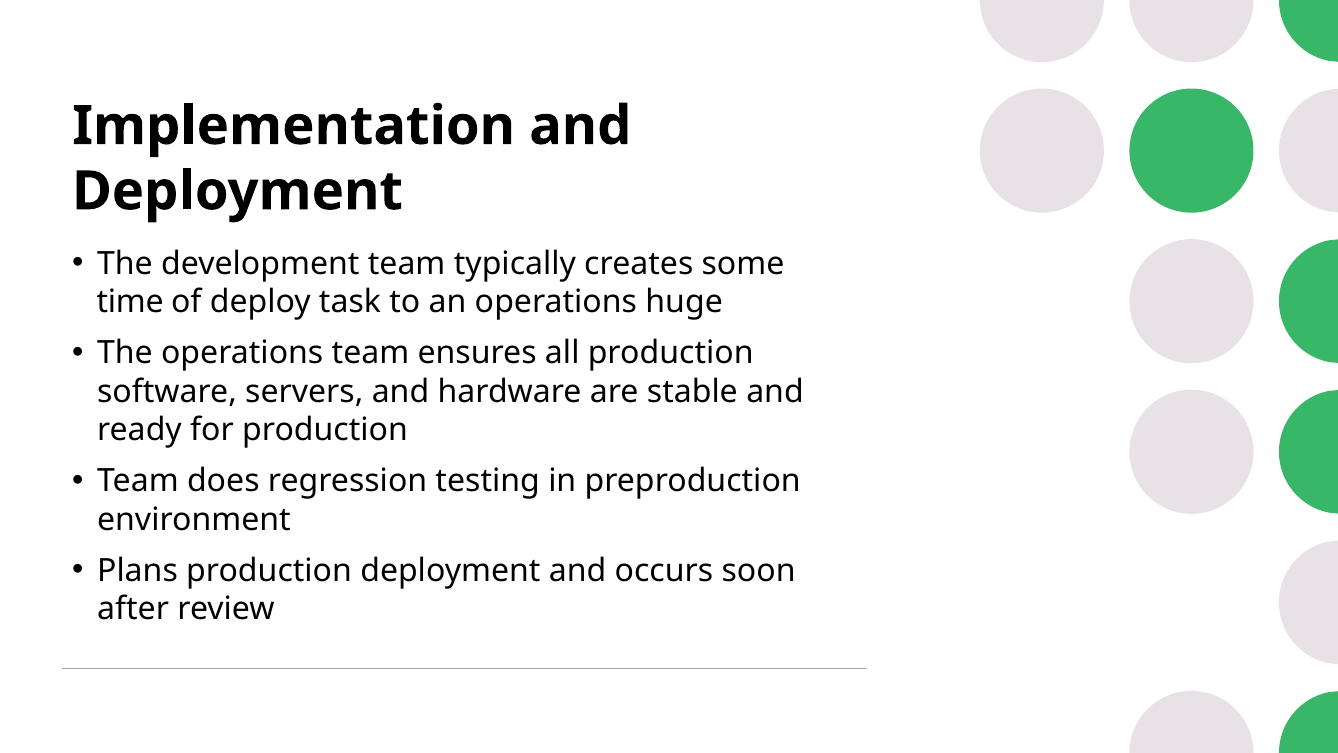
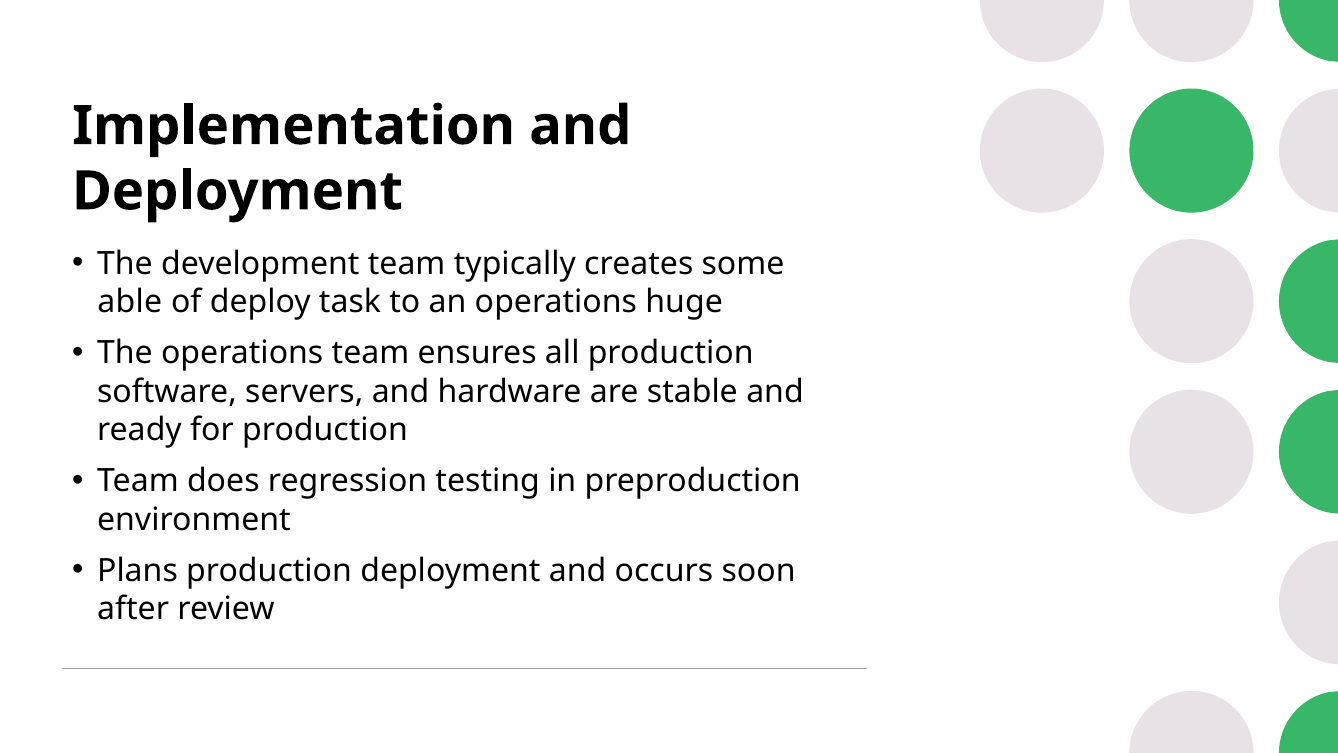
time: time -> able (130, 302)
